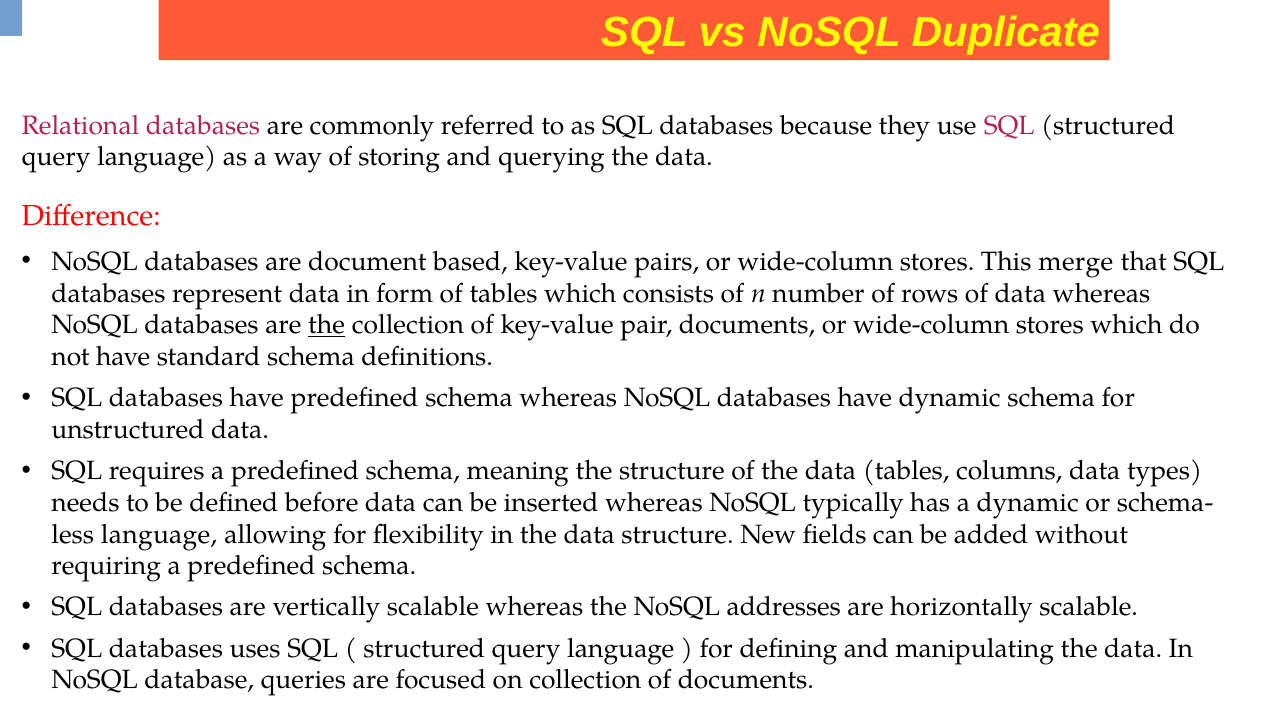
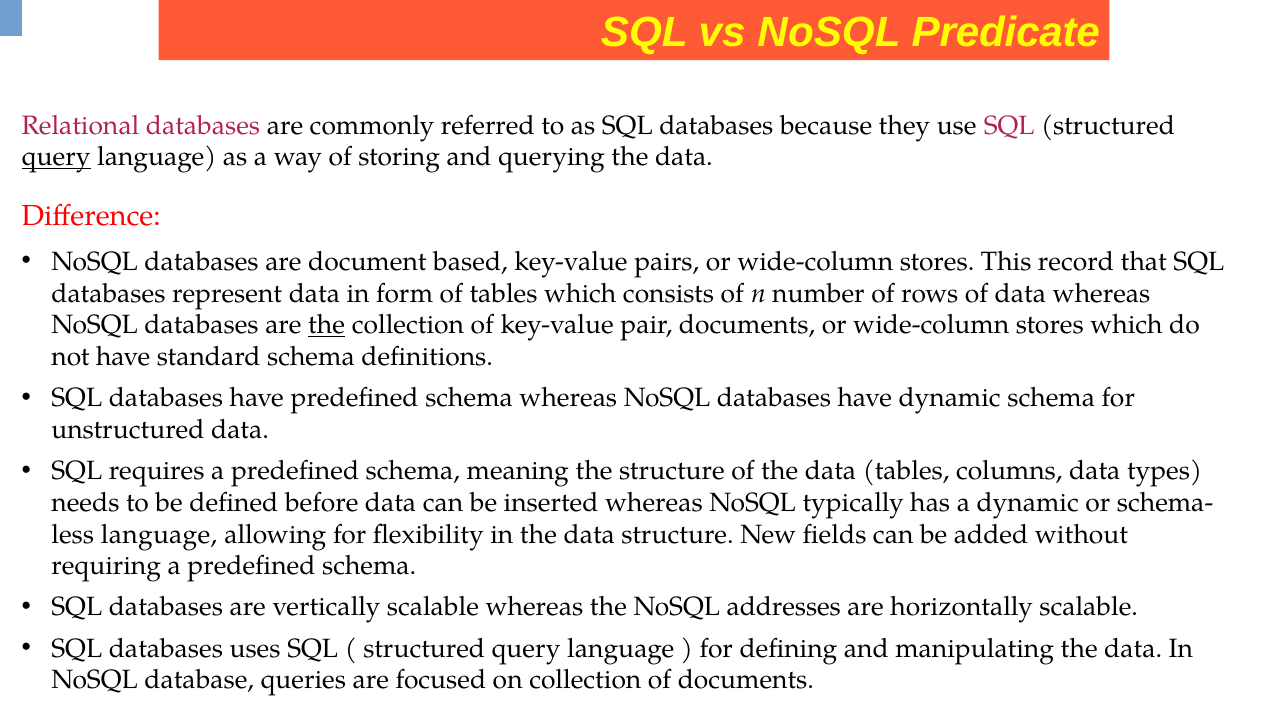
Duplicate: Duplicate -> Predicate (1006, 33)
query underline: none -> present (56, 157)
merge: merge -> record (1076, 262)
